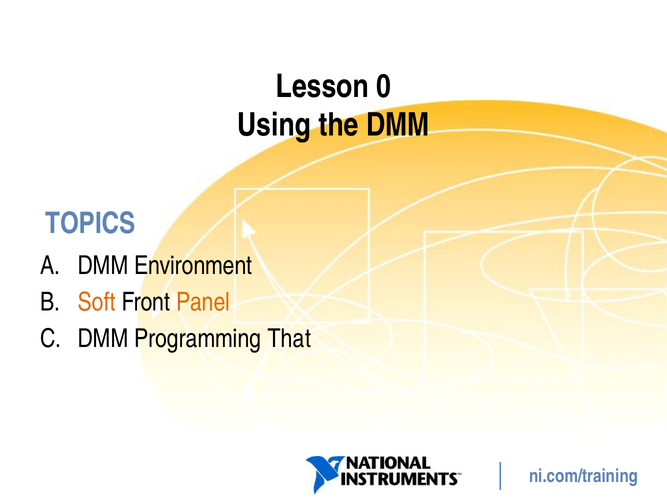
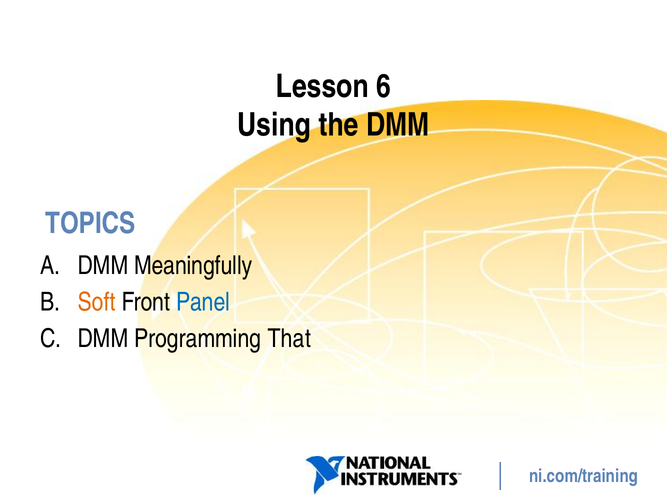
0: 0 -> 6 (384, 86)
Environment: Environment -> Meaningfully (193, 265)
Panel colour: orange -> blue (203, 302)
